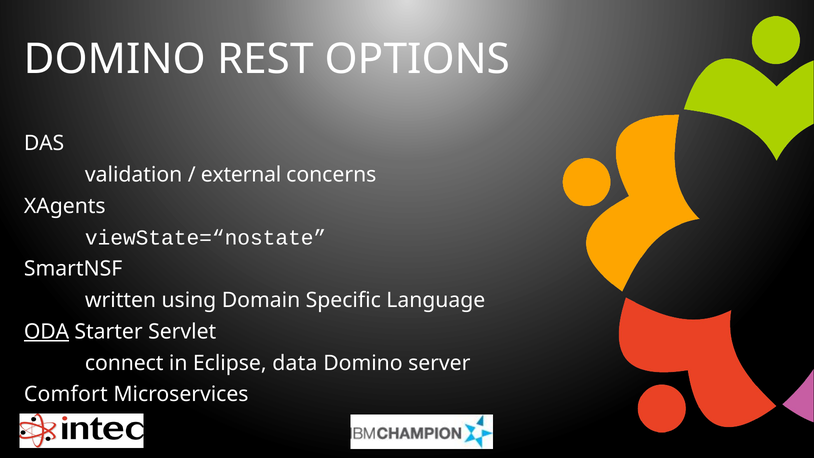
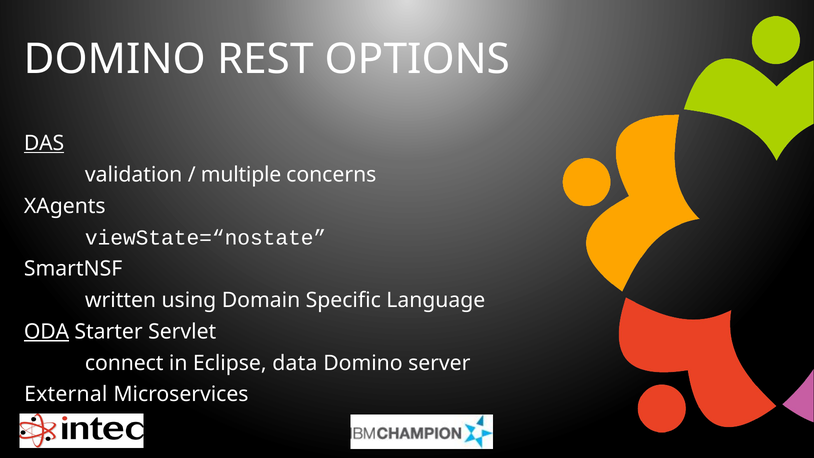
DAS underline: none -> present (44, 143)
external: external -> multiple (241, 175)
Comfort: Comfort -> External (66, 394)
